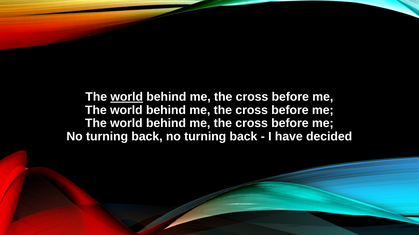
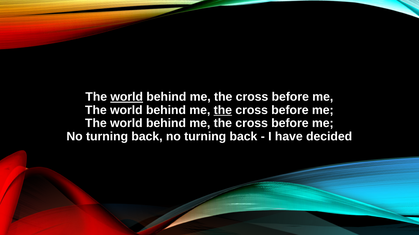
the underline: none -> present (223, 110)
